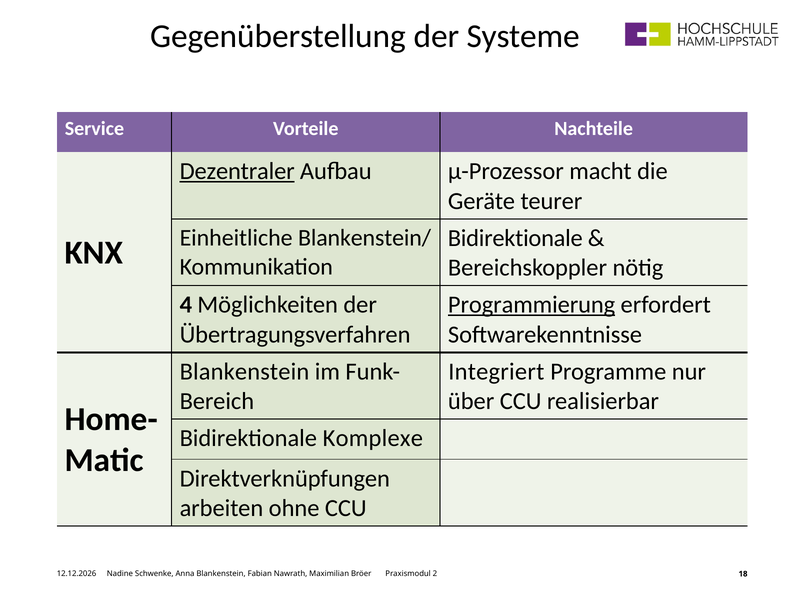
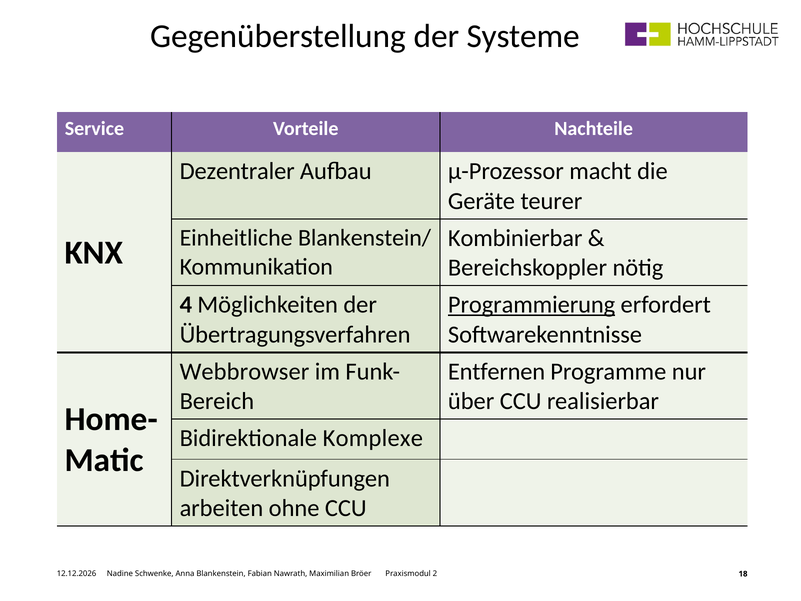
Dezentraler underline: present -> none (237, 171)
Bidirektionale: Bidirektionale -> Kombinierbar (515, 238)
Blankenstein: Blankenstein -> Webbrowser (244, 371)
Integriert: Integriert -> Entfernen (497, 371)
